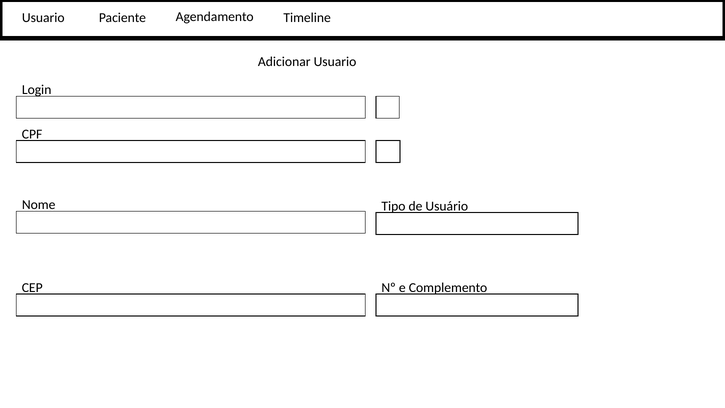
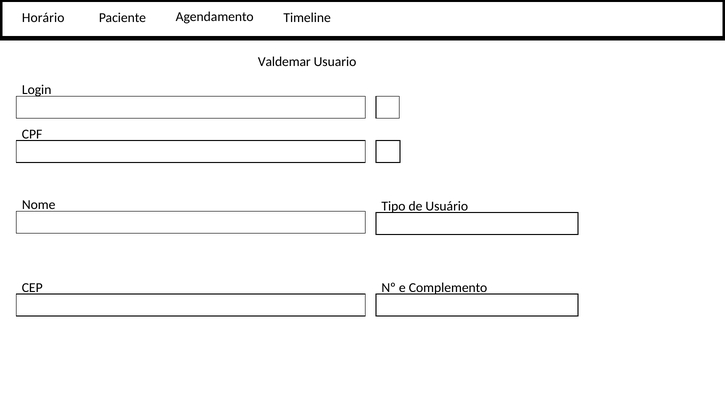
Usuario: Usuario -> Horário (43, 18)
Adicionar: Adicionar -> Valdemar (284, 62)
